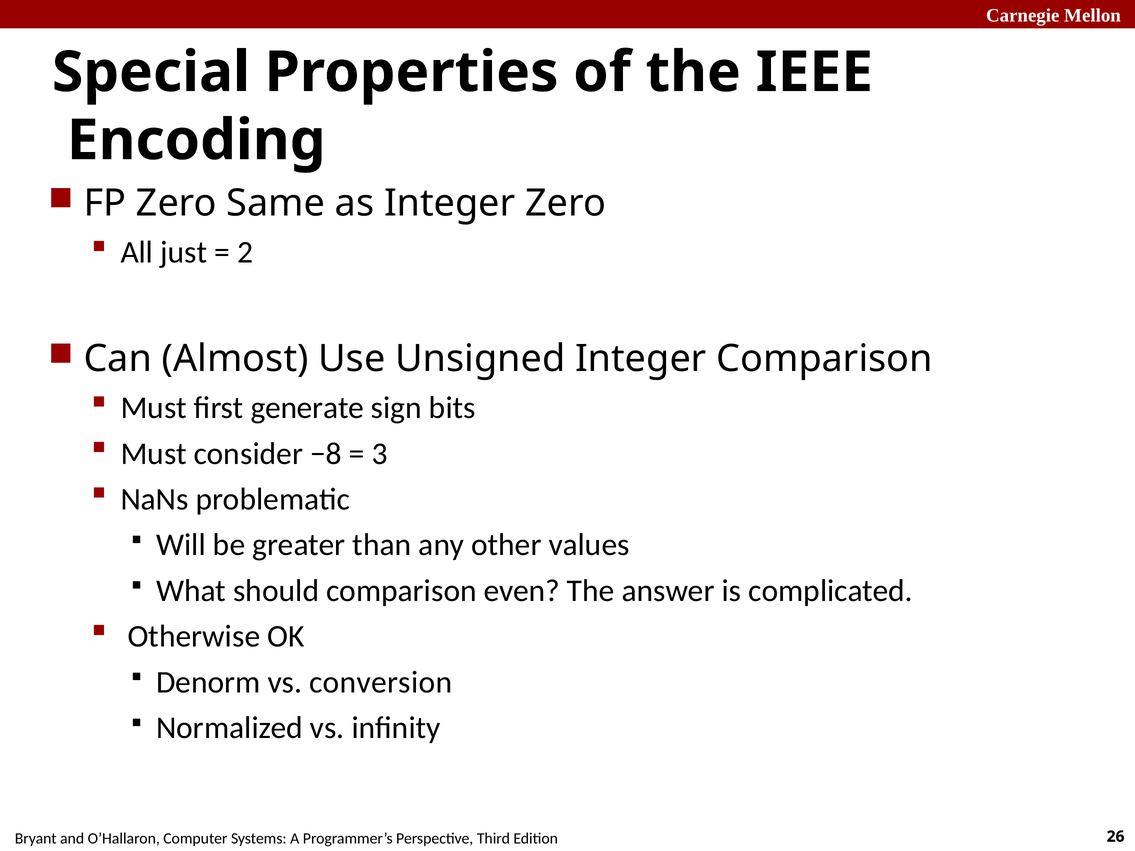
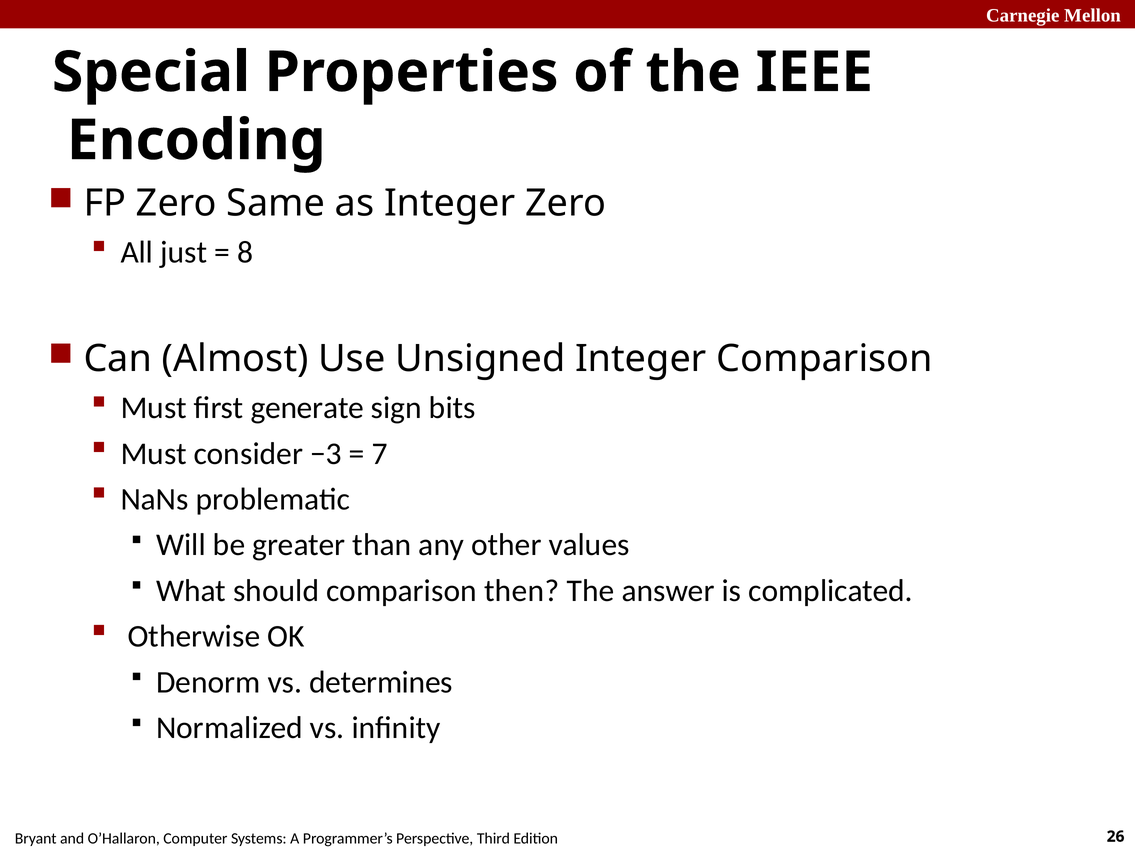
2: 2 -> 8 (245, 253)
−8: −8 -> −3 (326, 454)
3: 3 -> 7 (380, 454)
even: even -> then (522, 591)
conversion: conversion -> determines (381, 682)
